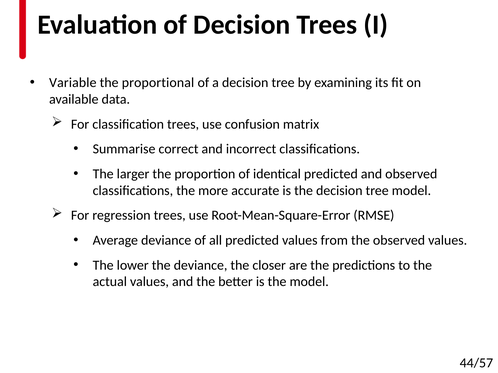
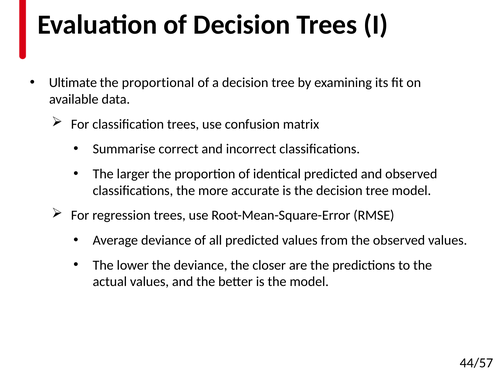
Variable: Variable -> Ultimate (73, 83)
